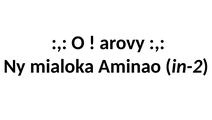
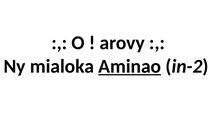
Aminao underline: none -> present (130, 66)
